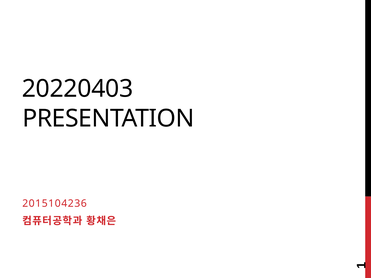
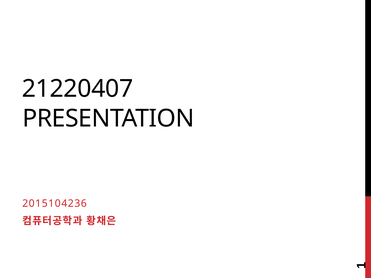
20220403: 20220403 -> 21220407 (78, 89)
